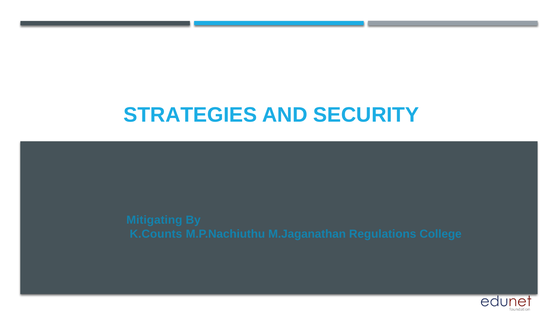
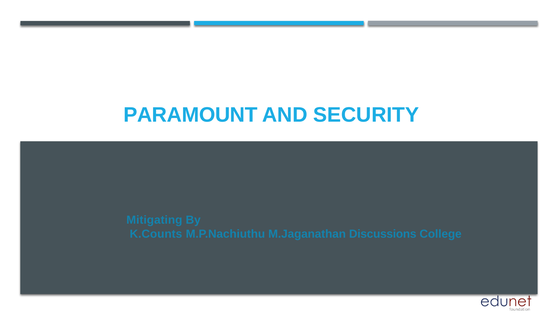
STRATEGIES: STRATEGIES -> PARAMOUNT (190, 115)
Regulations: Regulations -> Discussions (383, 234)
